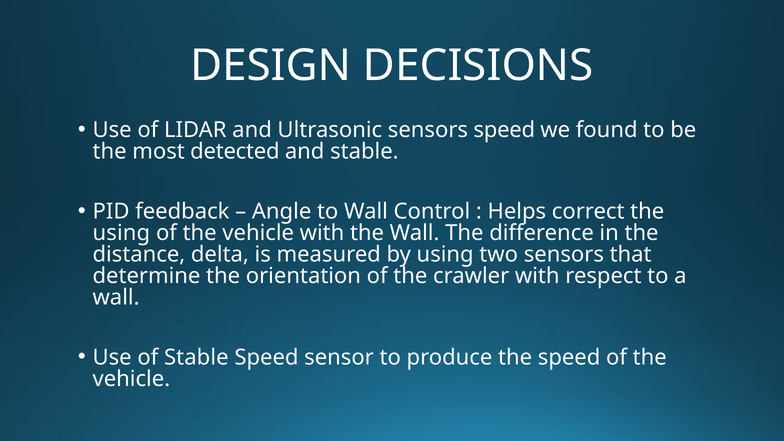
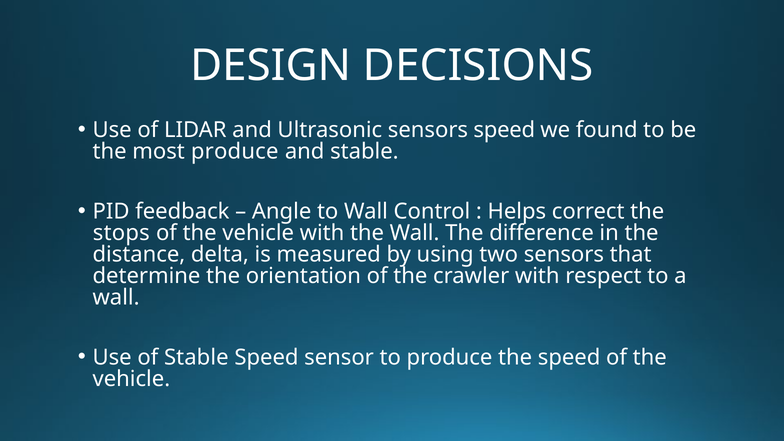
most detected: detected -> produce (235, 152)
using: using -> stops (121, 233)
